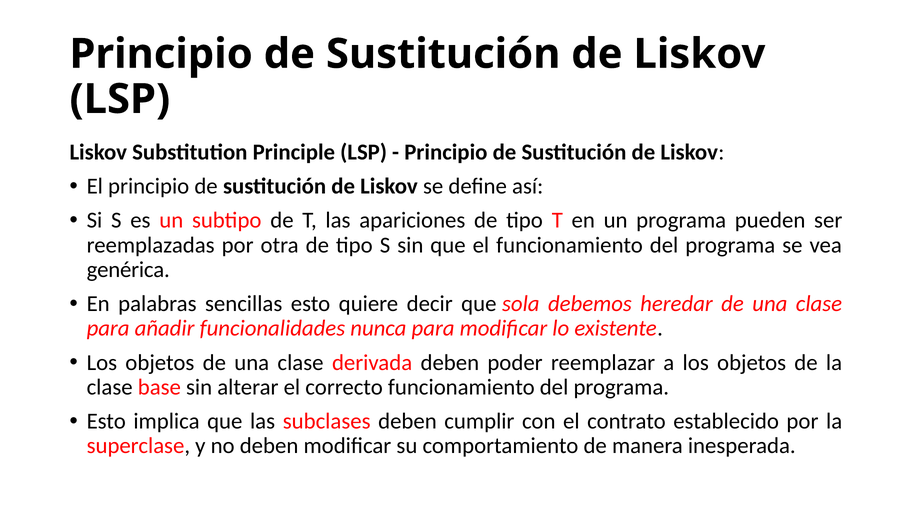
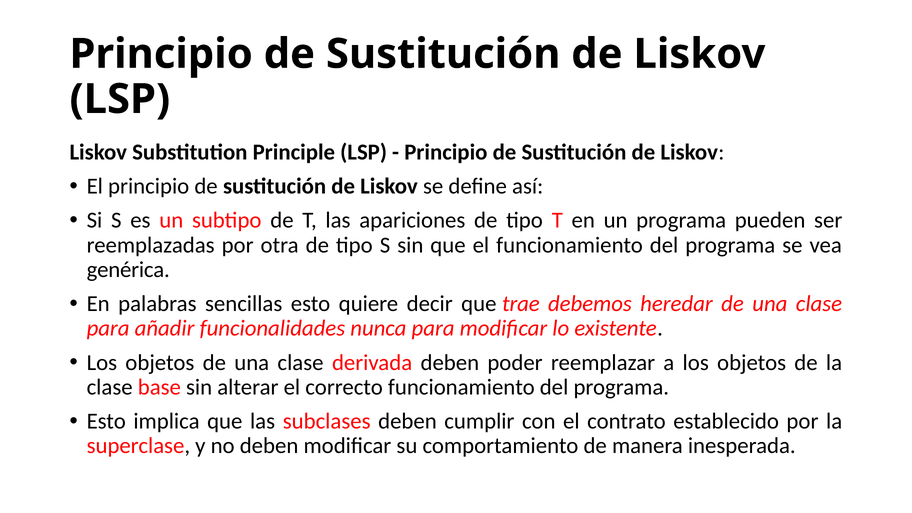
sola: sola -> trae (521, 304)
